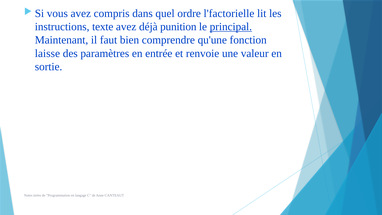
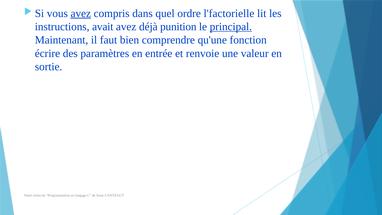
avez underline: none -> present (81, 13)
texte: texte -> avait (103, 27)
laisse: laisse -> écrire (47, 53)
